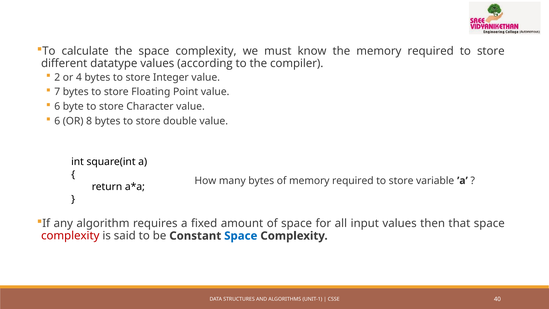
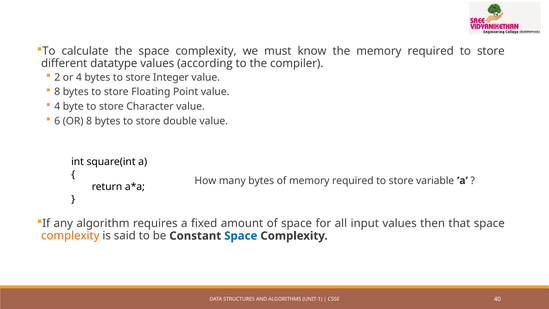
7: 7 -> 8 (57, 92)
6: 6 -> 4 (57, 106)
complexity colour: red -> orange (70, 236)
